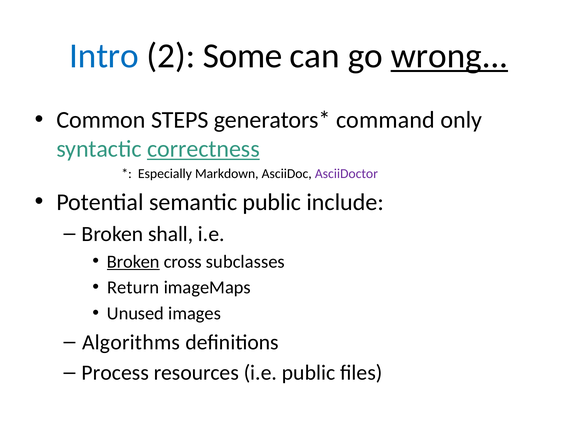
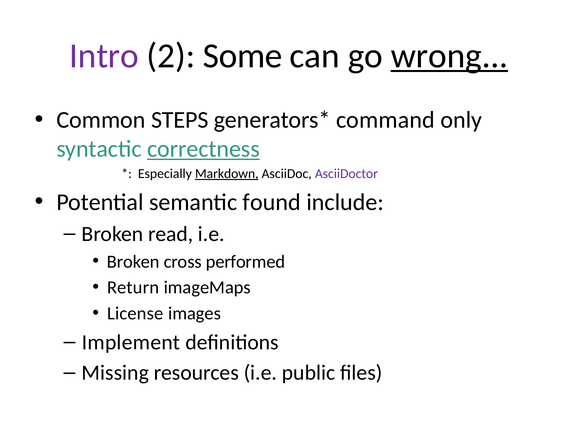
Intro colour: blue -> purple (104, 56)
Markdown underline: none -> present (227, 174)
semantic public: public -> found (272, 202)
shall: shall -> read (171, 234)
Broken underline: present -> none (133, 262)
subclasses: subclasses -> performed (246, 262)
Unused: Unused -> License (135, 314)
Algorithms: Algorithms -> Implement (131, 343)
Process: Process -> Missing (115, 373)
